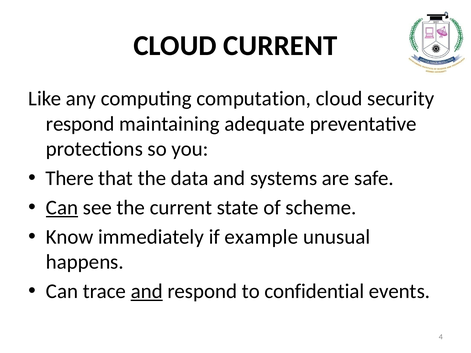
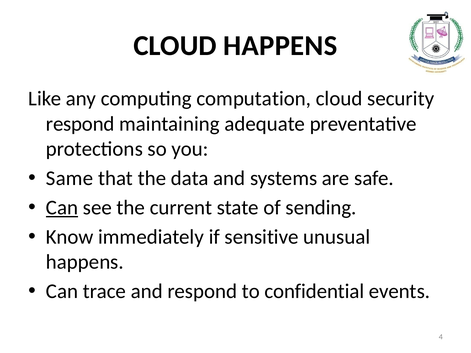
CLOUD CURRENT: CURRENT -> HAPPENS (280, 46)
There: There -> Same (70, 178)
scheme: scheme -> sending (321, 208)
example: example -> sensitive (262, 237)
and underline: present -> none (147, 292)
